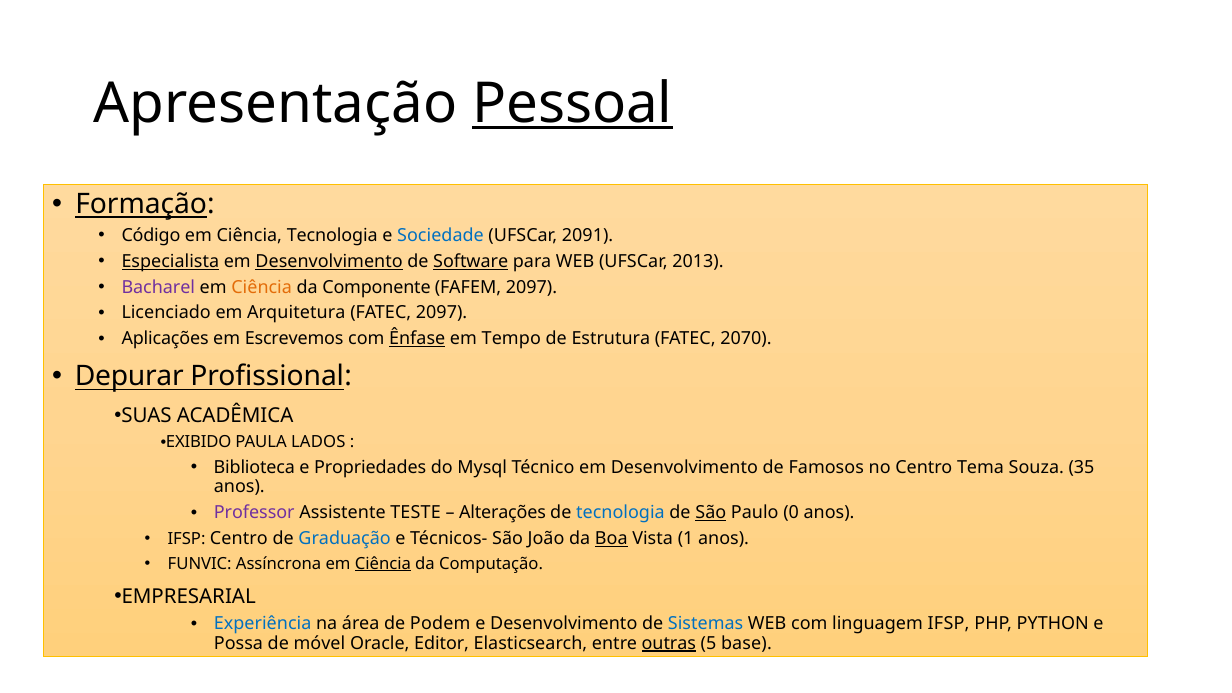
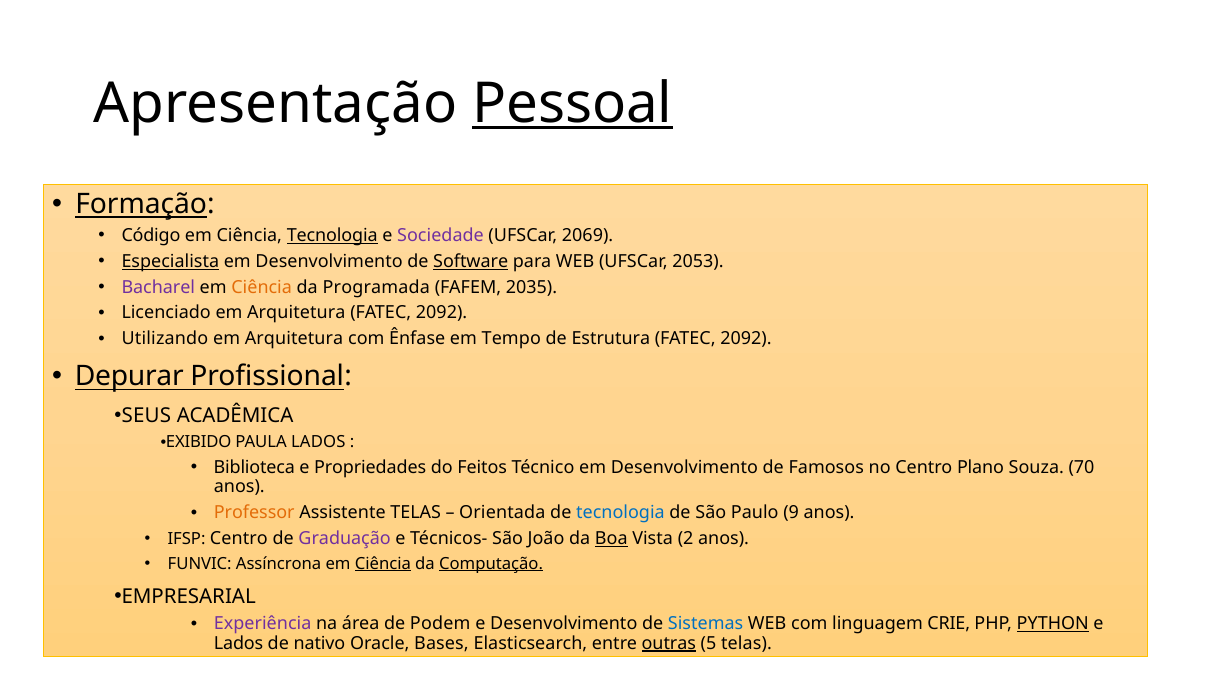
Tecnologia underline: none -> present (332, 236)
Sociedade colour: blue -> purple (441, 236)
2091: 2091 -> 2069 (588, 236)
Desenvolvimento underline: present -> none (329, 261)
2013: 2013 -> 2053 (698, 261)
Componente: Componente -> Programada (376, 287)
FAFEM 2097: 2097 -> 2035 (532, 287)
2097: 2097 -> 2092 (442, 313)
Aplicações: Aplicações -> Utilizando (165, 339)
Escrevemos: Escrevemos -> Arquitetura (294, 339)
Ênfase underline: present -> none (417, 339)
2070: 2070 -> 2092 (746, 339)
SUAS: SUAS -> SEUS (146, 416)
Mysql: Mysql -> Feitos (482, 467)
Tema: Tema -> Plano (981, 467)
35: 35 -> 70 (1082, 467)
Professor colour: purple -> orange (254, 513)
Assistente TESTE: TESTE -> TELAS (416, 513)
Alterações: Alterações -> Orientada (502, 513)
São underline: present -> none (711, 513)
0: 0 -> 9 (791, 513)
Graduação colour: blue -> purple (345, 539)
1: 1 -> 2 (686, 539)
Computação underline: none -> present (491, 564)
Experiência colour: blue -> purple (263, 624)
linguagem IFSP: IFSP -> CRIE (949, 624)
PYTHON underline: none -> present (1053, 624)
Possa: Possa -> Lados (239, 643)
móvel: móvel -> nativo (319, 643)
Editor: Editor -> Bases (441, 643)
5 base: base -> telas (746, 643)
